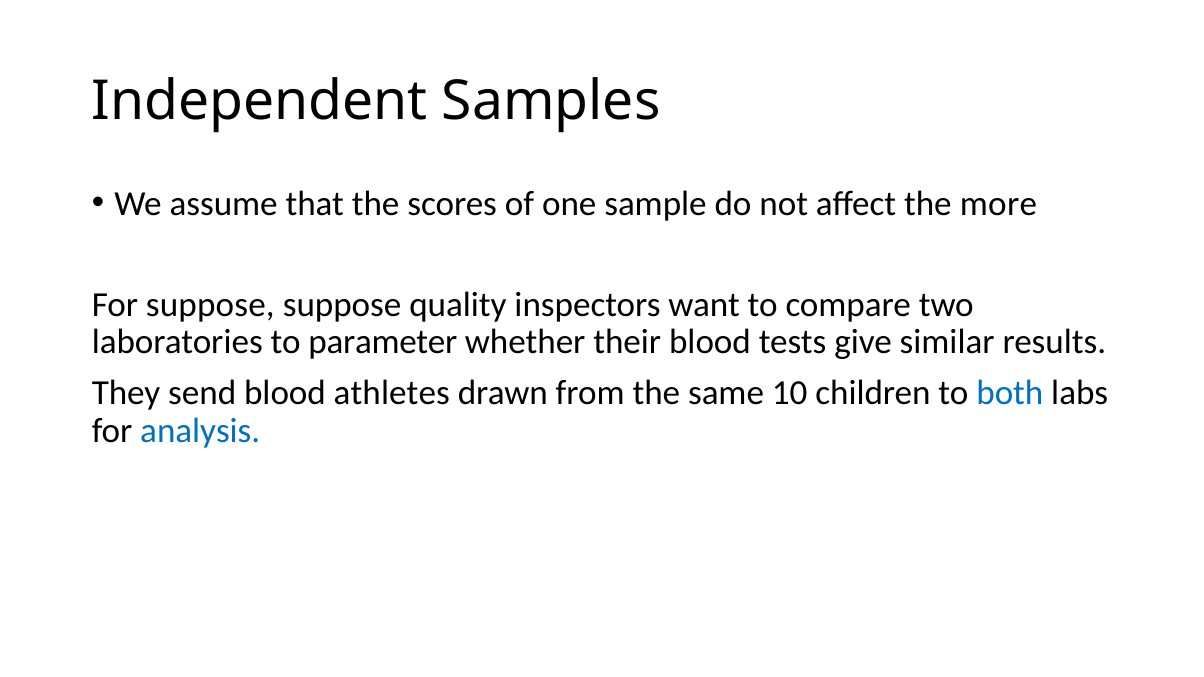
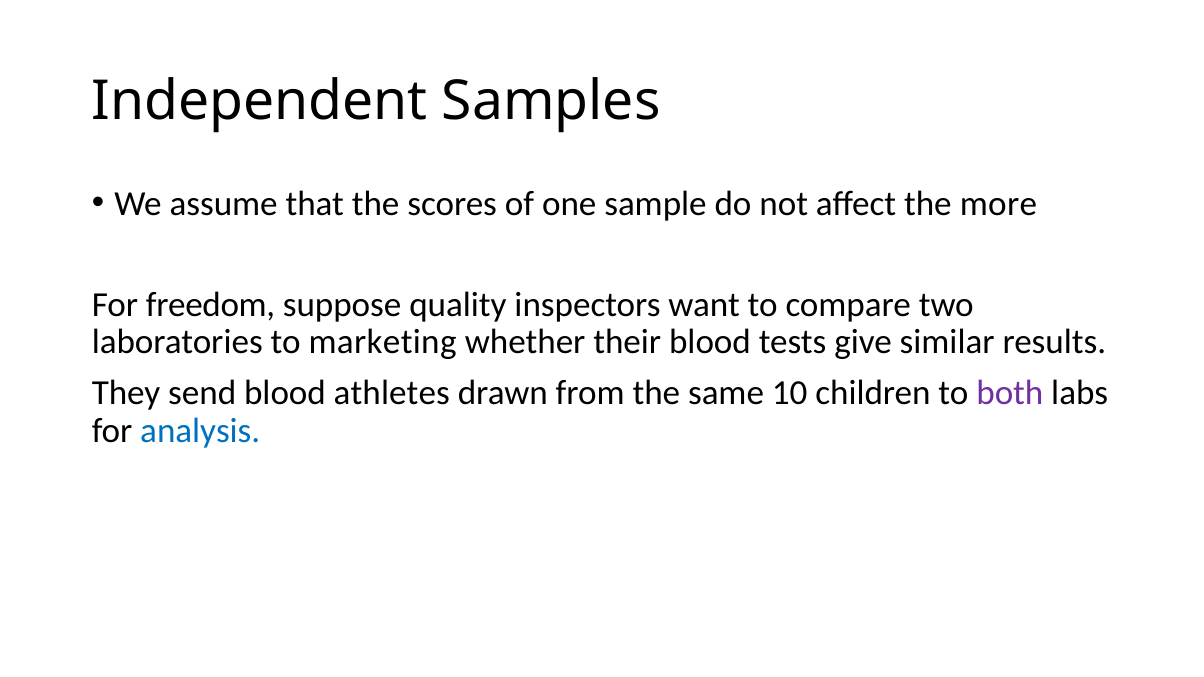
For suppose: suppose -> freedom (211, 305)
parameter: parameter -> marketing (383, 342)
both colour: blue -> purple (1010, 393)
